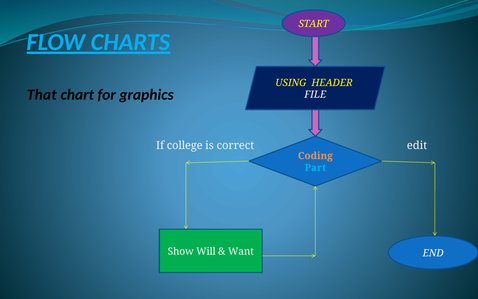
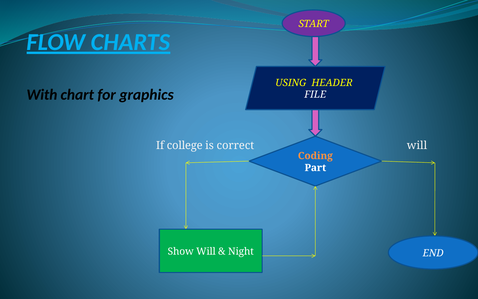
That: That -> With (42, 95)
edit: edit -> will (417, 145)
Part colour: light blue -> white (315, 168)
Want: Want -> Night (241, 251)
